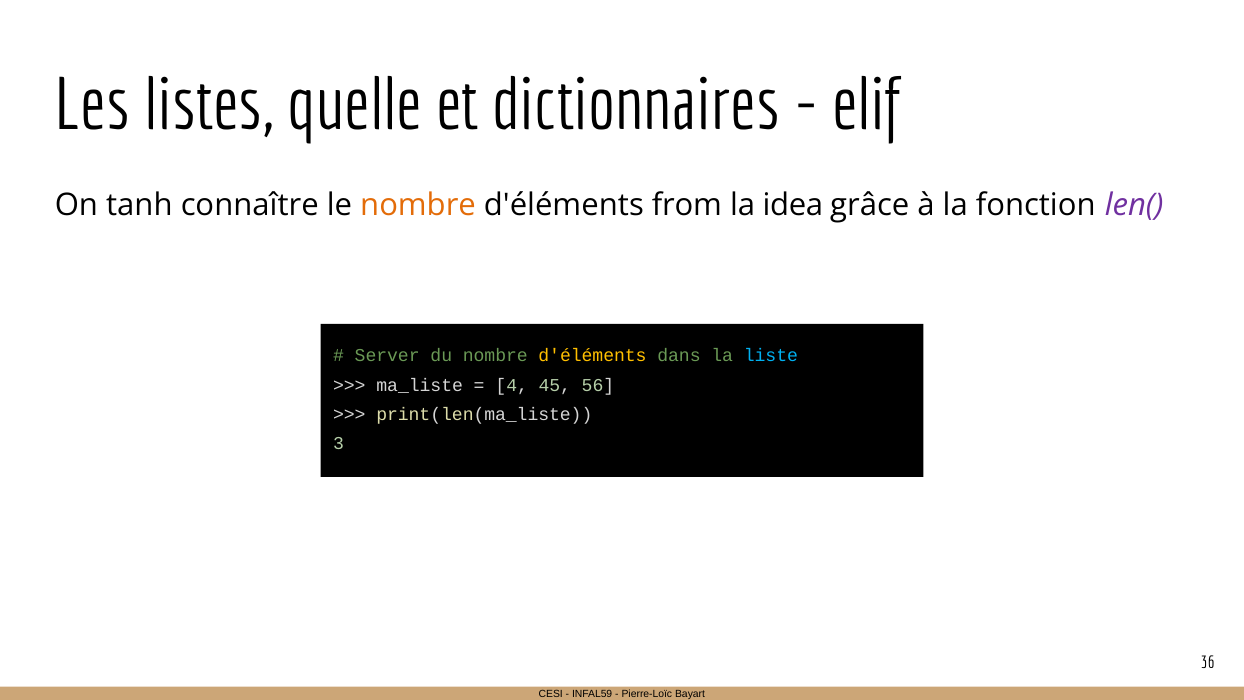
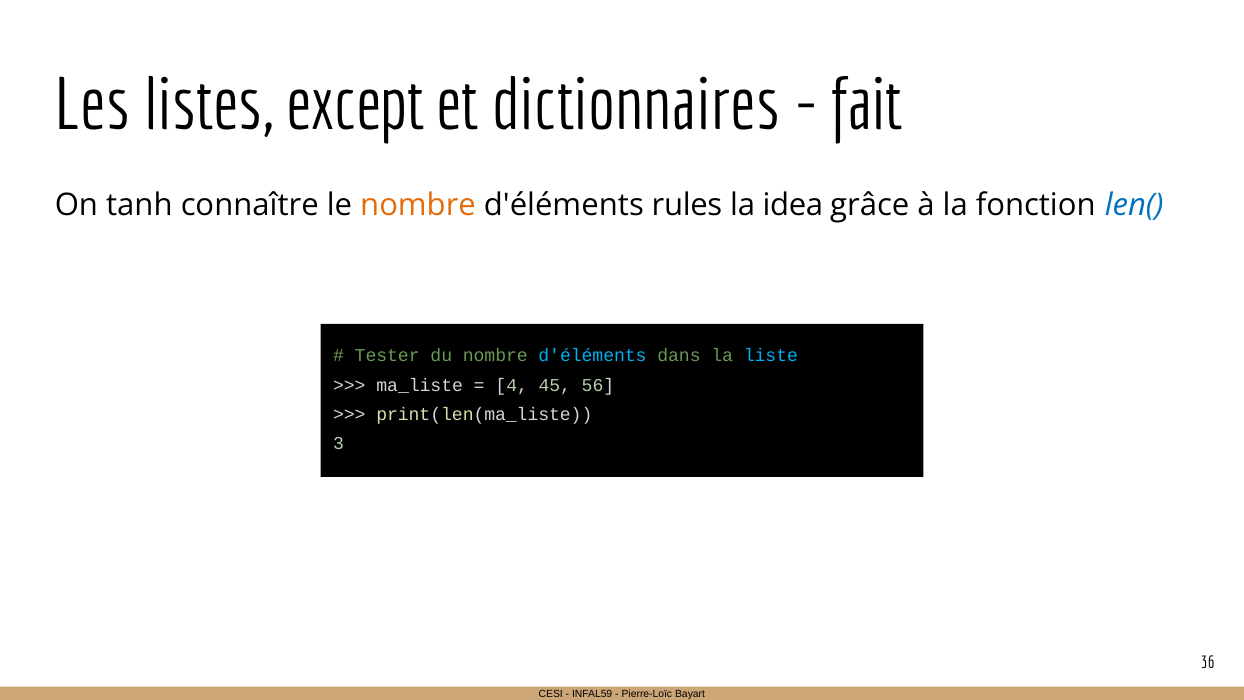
quelle: quelle -> except (356, 105)
elif: elif -> fait (867, 105)
from: from -> rules (687, 206)
len( colour: purple -> blue (1134, 206)
Server: Server -> Tester (387, 356)
d'éléments colour: yellow -> light blue (592, 356)
